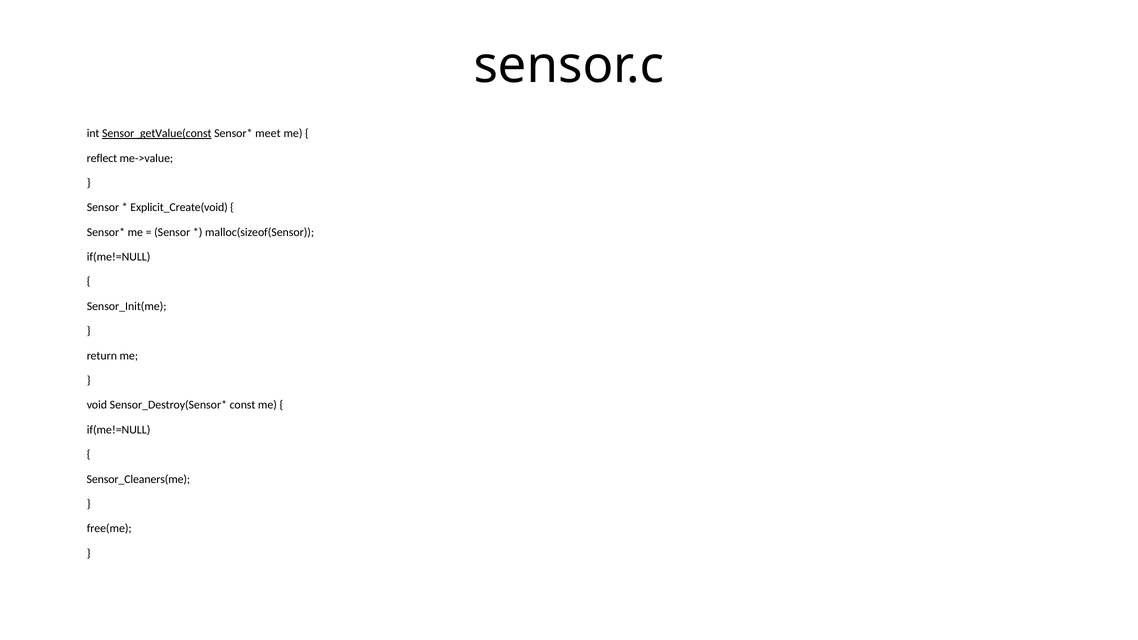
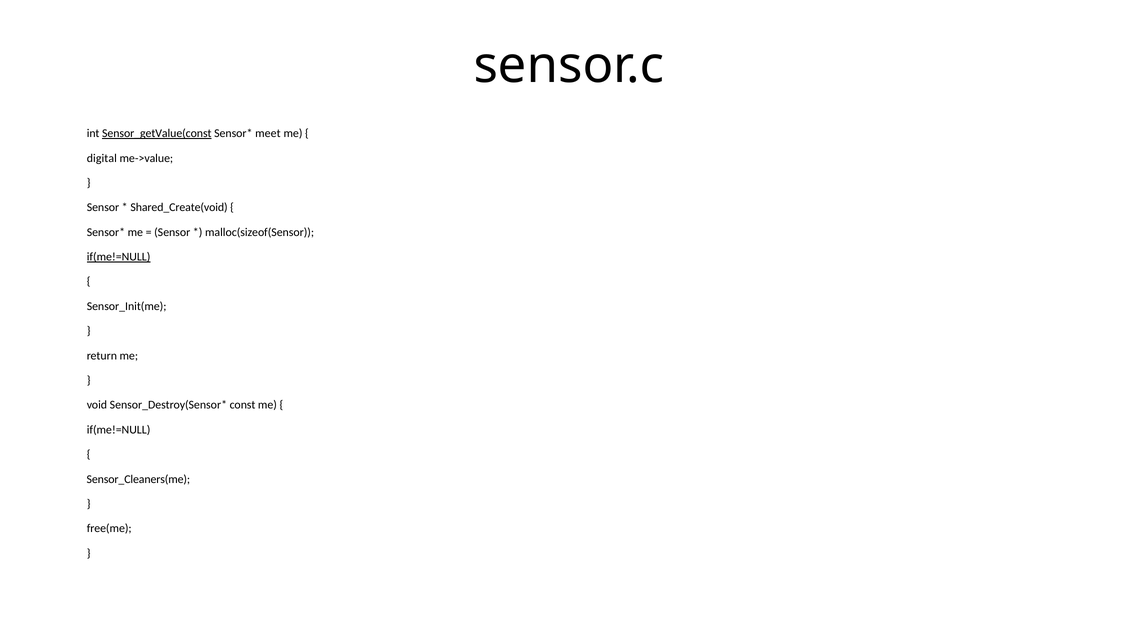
reflect: reflect -> digital (102, 158)
Explicit_Create(void: Explicit_Create(void -> Shared_Create(void (179, 208)
if(me!=NULL underline: none -> present (119, 257)
